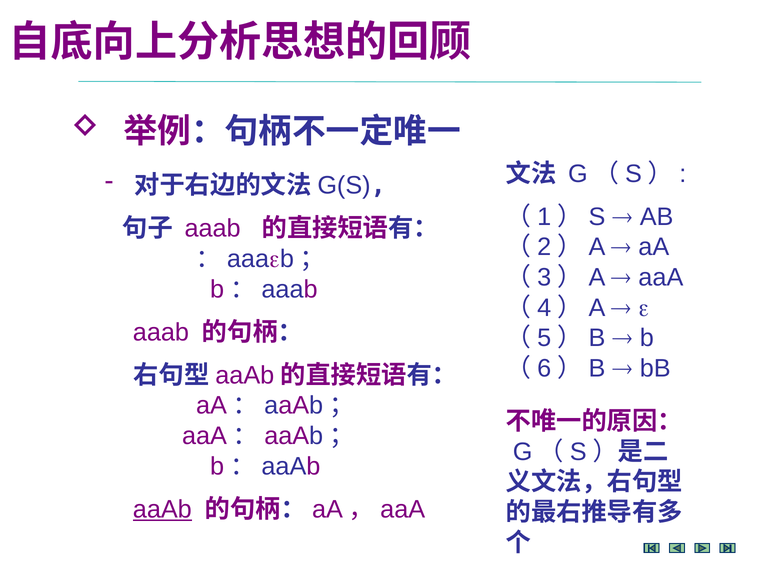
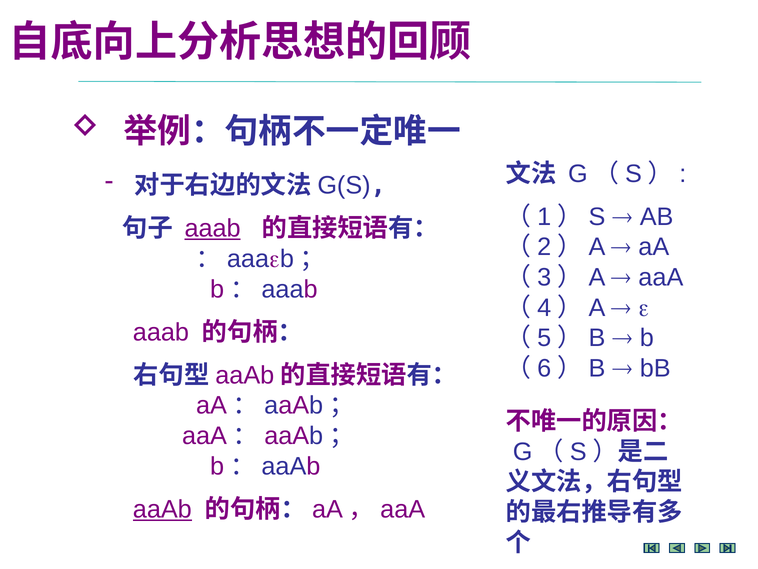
aaab underline: none -> present (213, 228)
